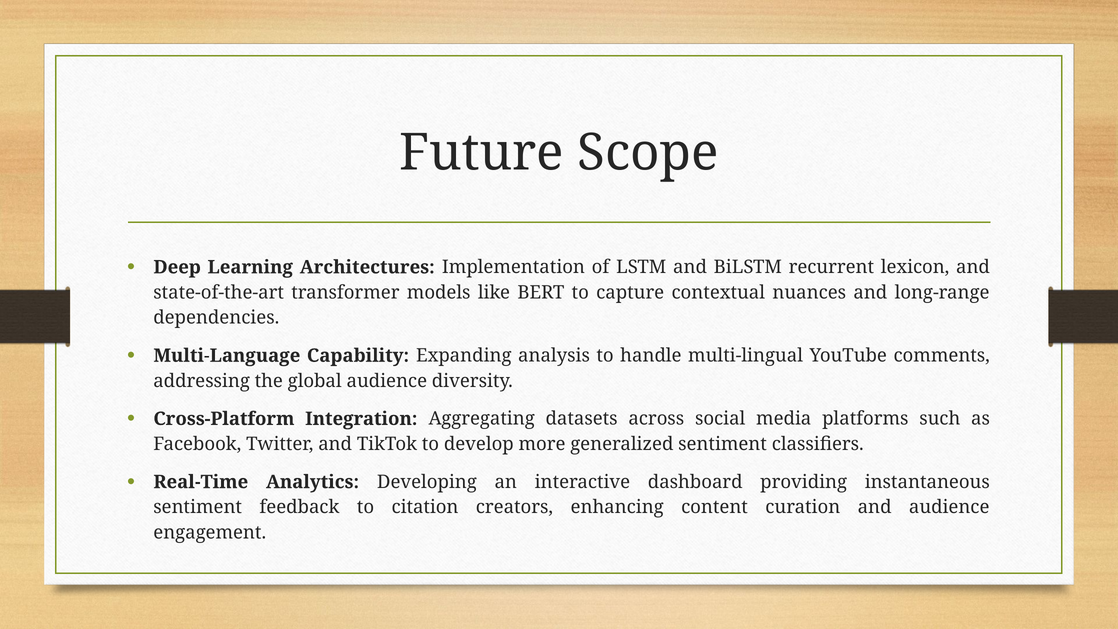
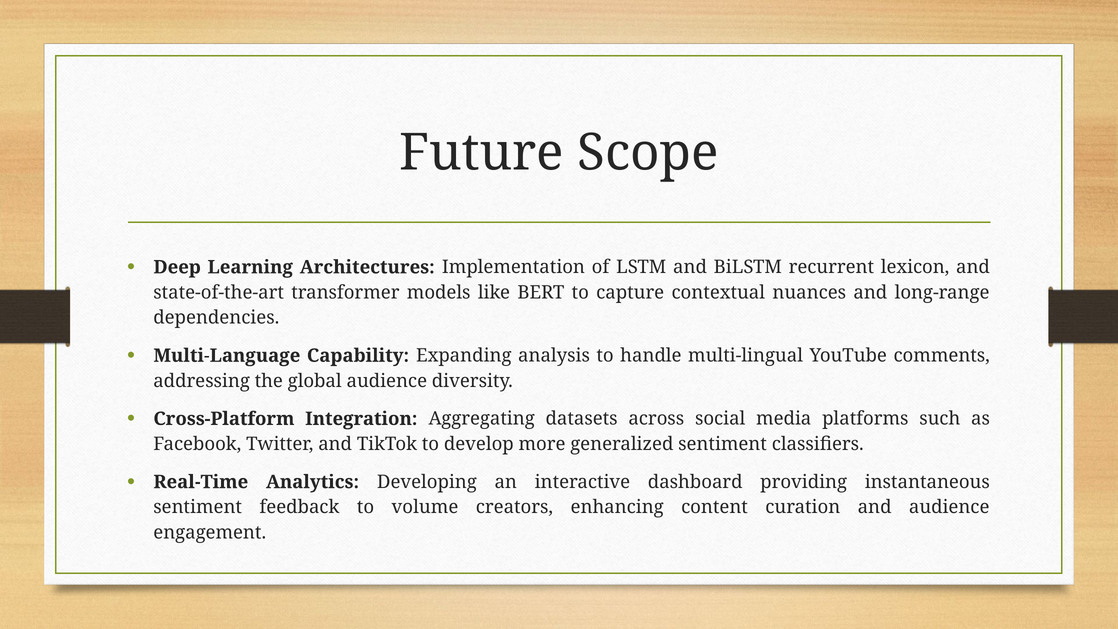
citation: citation -> volume (425, 507)
